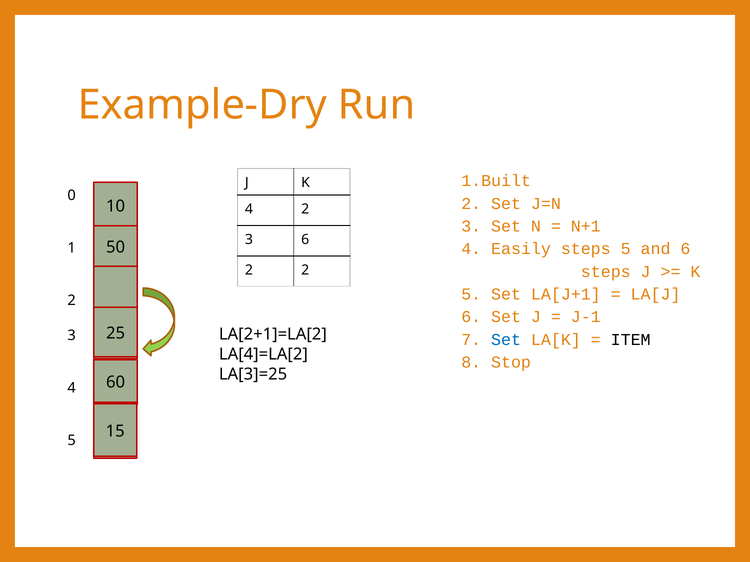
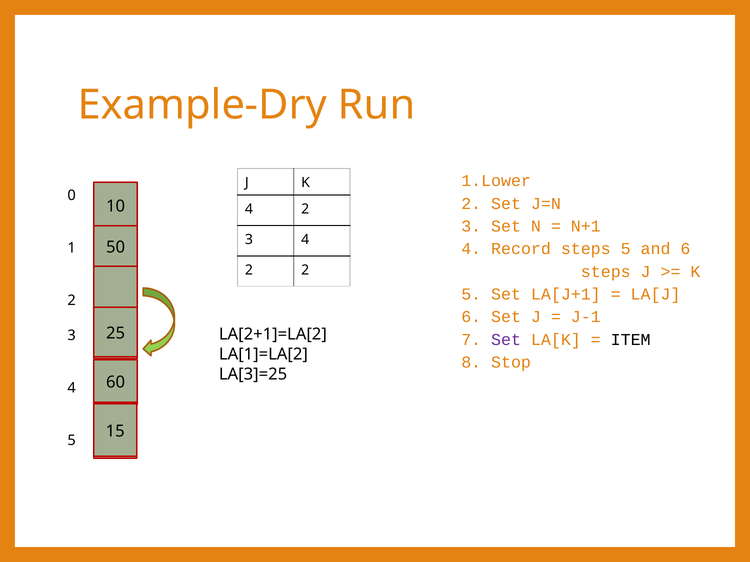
1.Built: 1.Built -> 1.Lower (496, 181)
6: 6 -> 4 (305, 240)
Easily: Easily -> Record (521, 249)
Set colour: blue -> purple (506, 340)
LA[4]=LA[2: LA[4]=LA[2 -> LA[1]=LA[2 (263, 354)
